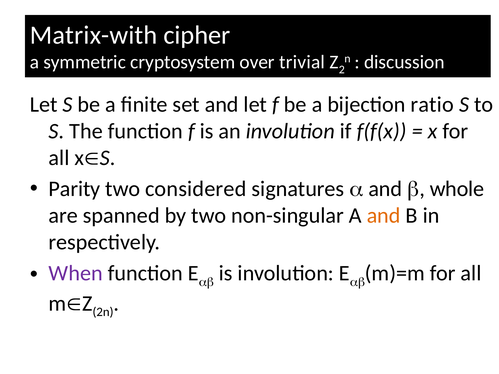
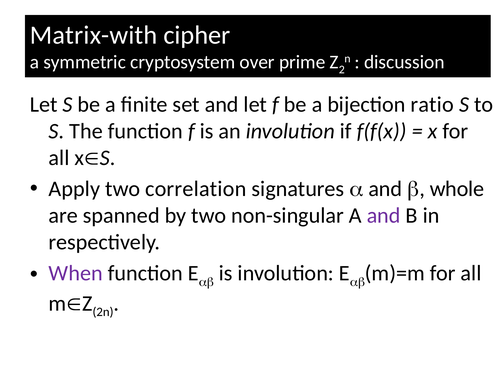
trivial: trivial -> prime (302, 62)
Parity: Parity -> Apply (74, 189)
considered: considered -> correlation (196, 189)
and colour: orange -> purple (384, 216)
